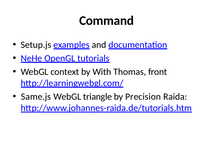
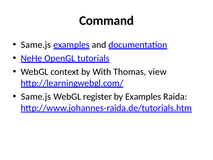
Setup.js: Setup.js -> Same.js (36, 45)
front: front -> view (158, 72)
triangle: triangle -> register (98, 96)
by Precision: Precision -> Examples (143, 96)
